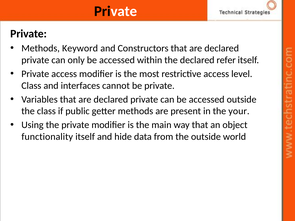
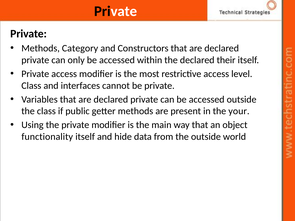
Keyword: Keyword -> Category (80, 48)
refer: refer -> their (226, 60)
